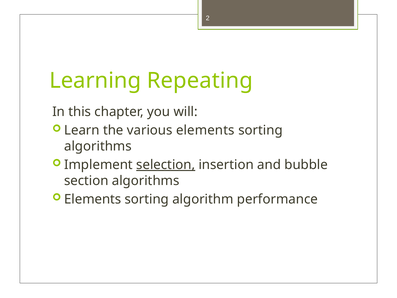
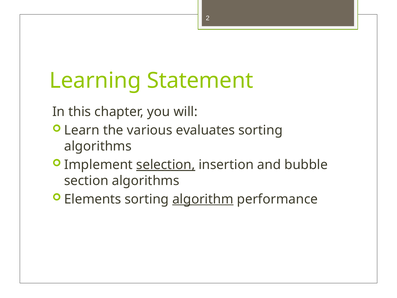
Repeating: Repeating -> Statement (200, 81)
various elements: elements -> evaluates (205, 130)
algorithm underline: none -> present (203, 199)
